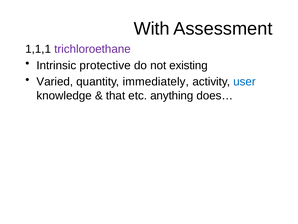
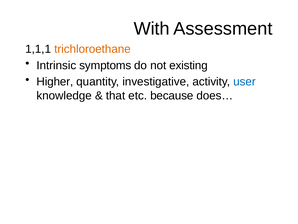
trichloroethane colour: purple -> orange (92, 49)
protective: protective -> symptoms (105, 65)
Varied: Varied -> Higher (55, 81)
immediately: immediately -> investigative (156, 81)
anything: anything -> because (172, 95)
